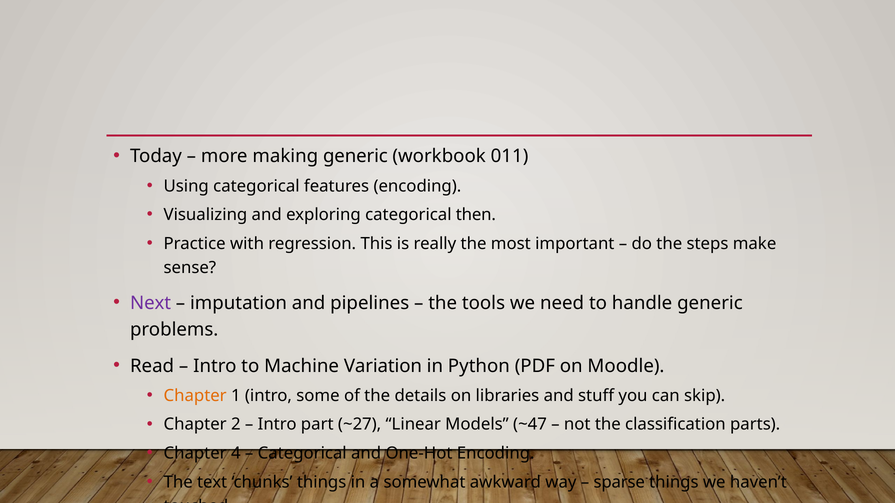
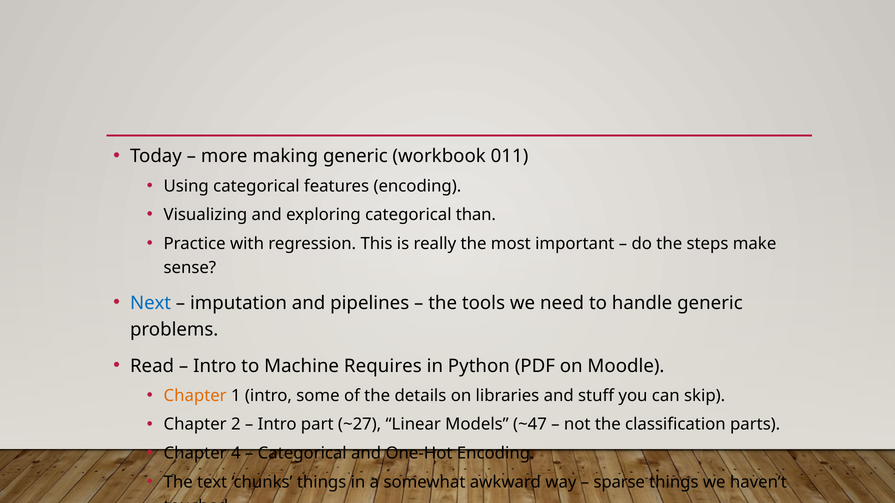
then: then -> than (476, 215)
Next colour: purple -> blue (151, 303)
Variation: Variation -> Requires (383, 366)
